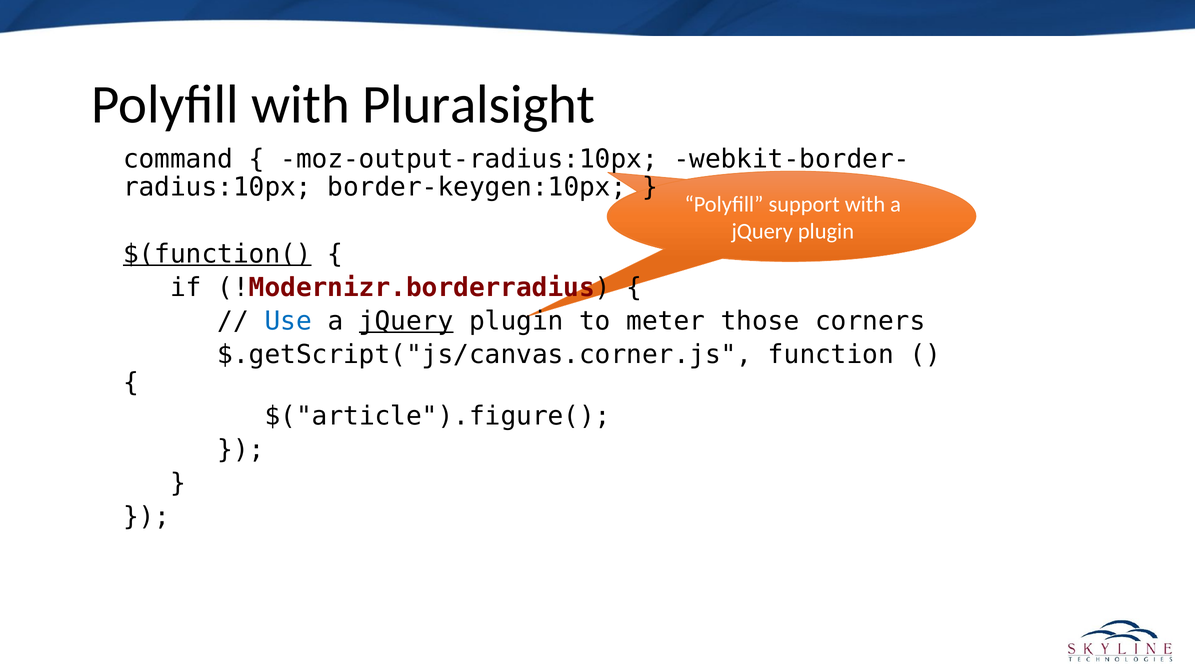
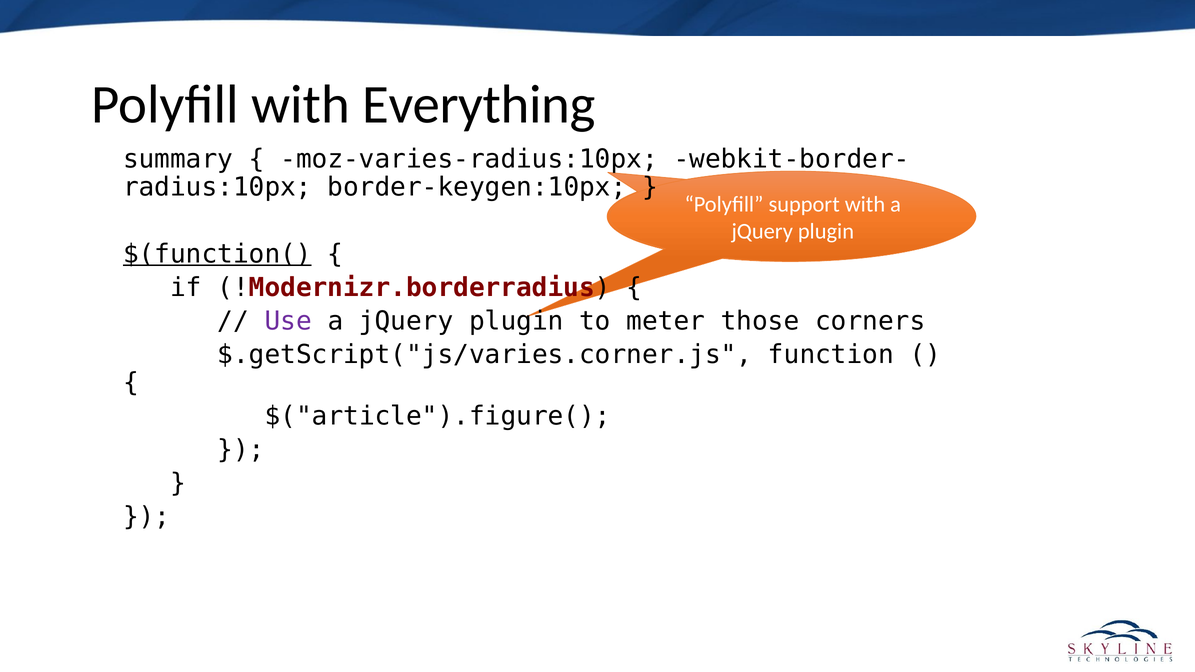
Pluralsight: Pluralsight -> Everything (479, 105)
command: command -> summary (178, 159)
moz-output-radius:10px: moz-output-radius:10px -> moz-varies-radius:10px (469, 159)
Use colour: blue -> purple (288, 321)
jQuery underline: present -> none (406, 321)
$.getScript("js/canvas.corner.js: $.getScript("js/canvas.corner.js -> $.getScript("js/varies.corner.js (485, 355)
